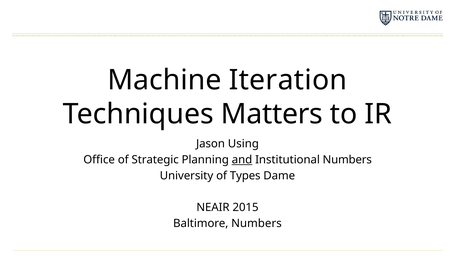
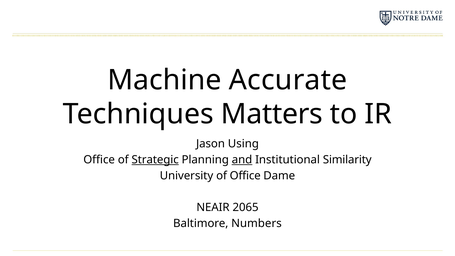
Iteration: Iteration -> Accurate (288, 80)
Strategic underline: none -> present (155, 160)
Institutional Numbers: Numbers -> Similarity (347, 160)
of Types: Types -> Office (245, 176)
2015: 2015 -> 2065 (246, 207)
